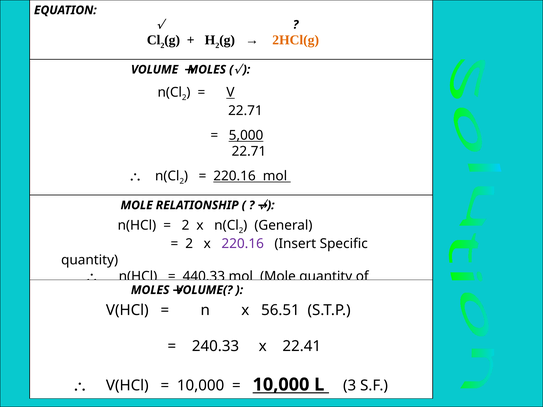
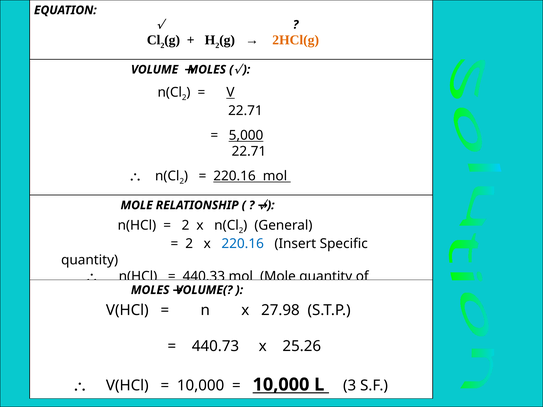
220.16 colour: purple -> blue (243, 244)
56.51: 56.51 -> 27.98 (280, 310)
240.33: 240.33 -> 440.73 (216, 347)
22.41: 22.41 -> 25.26 (302, 347)
